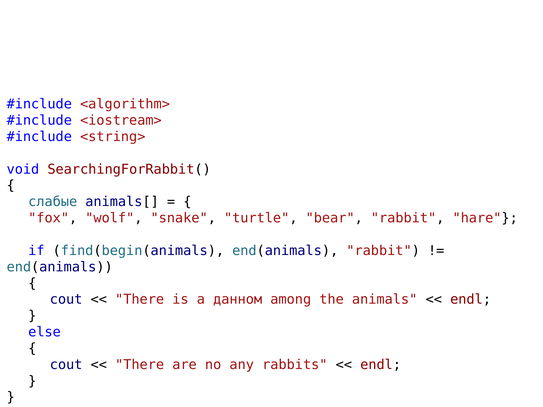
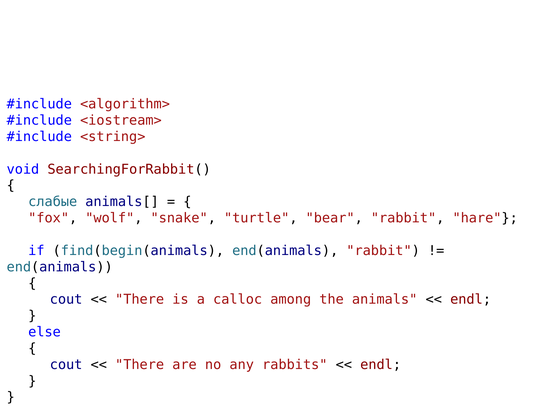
данном: данном -> calloc (238, 300)
